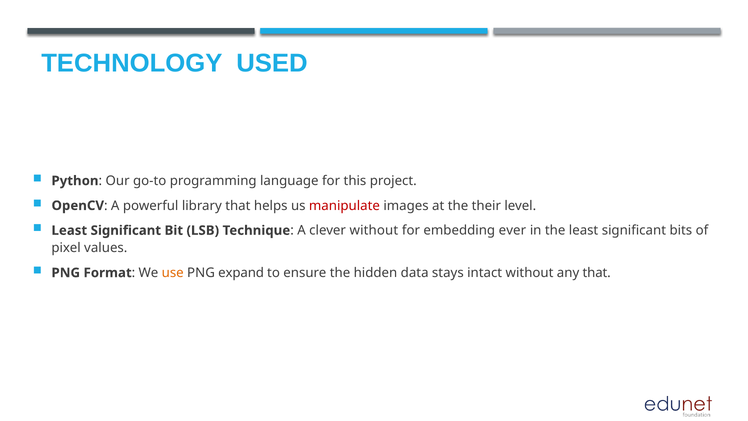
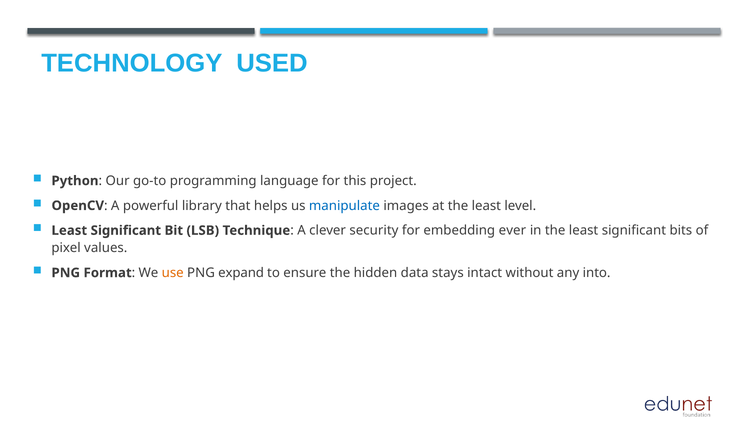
manipulate colour: red -> blue (344, 206)
at the their: their -> least (486, 206)
clever without: without -> security (374, 230)
any that: that -> into (597, 273)
